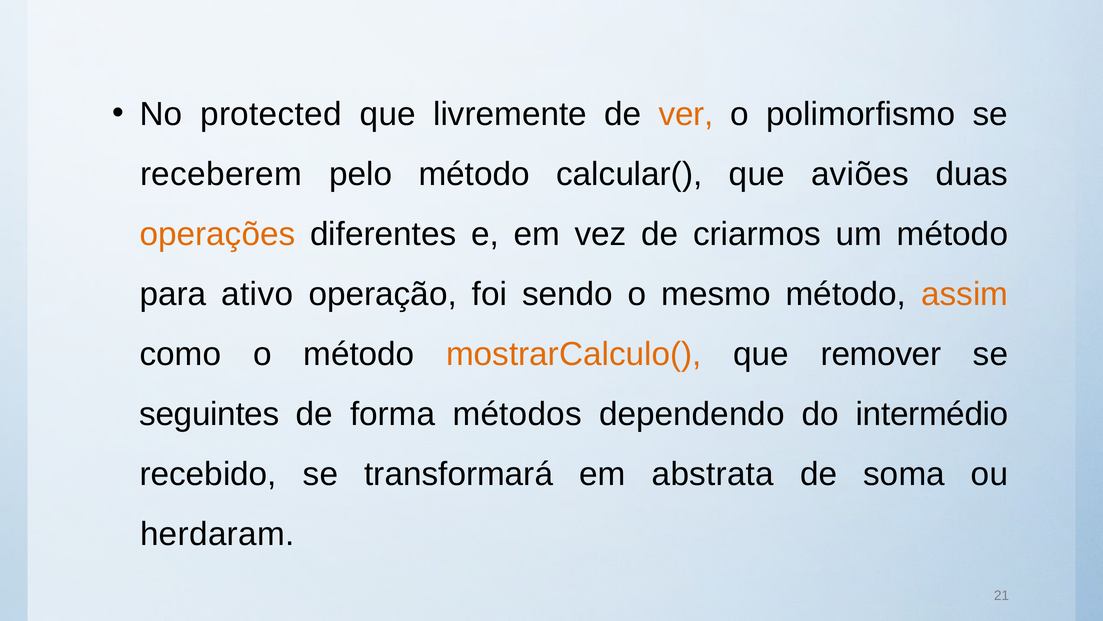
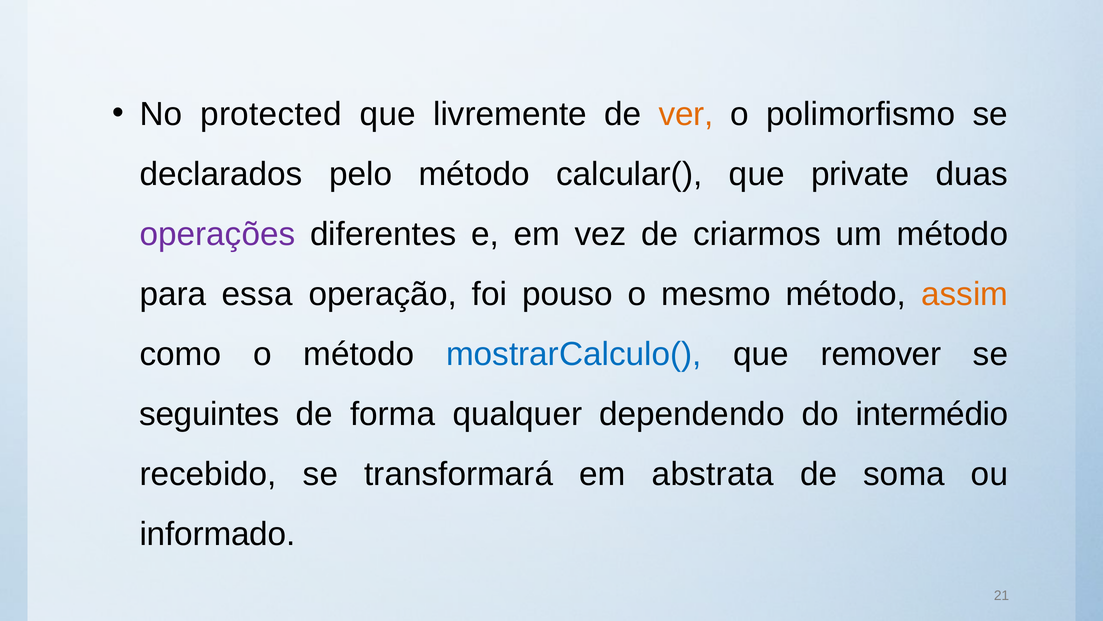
receberem: receberem -> declarados (221, 174)
aviões: aviões -> private (860, 174)
operações colour: orange -> purple (217, 234)
ativo: ativo -> essa (257, 294)
sendo: sendo -> pouso (567, 294)
mostrarCalculo( colour: orange -> blue (574, 354)
métodos: métodos -> qualquer (517, 414)
herdaram: herdaram -> informado (218, 534)
